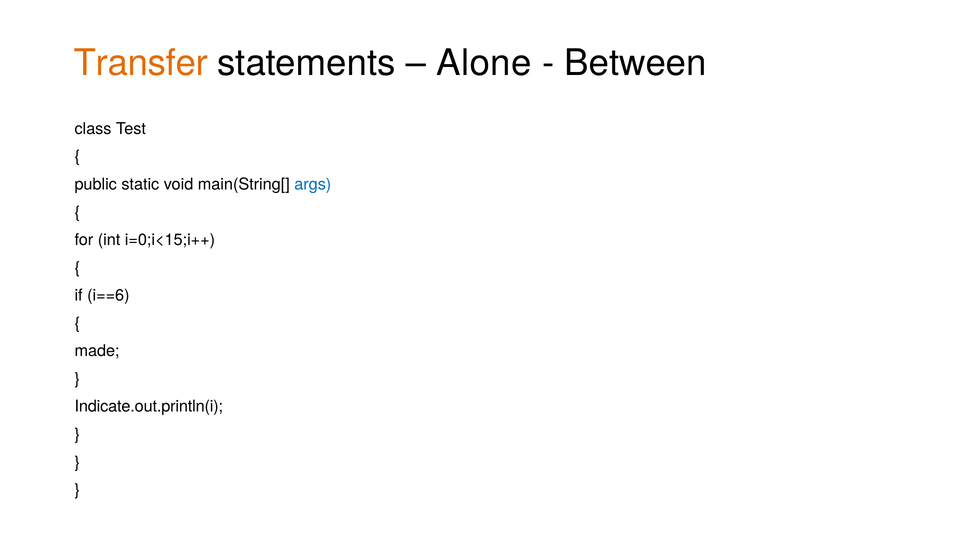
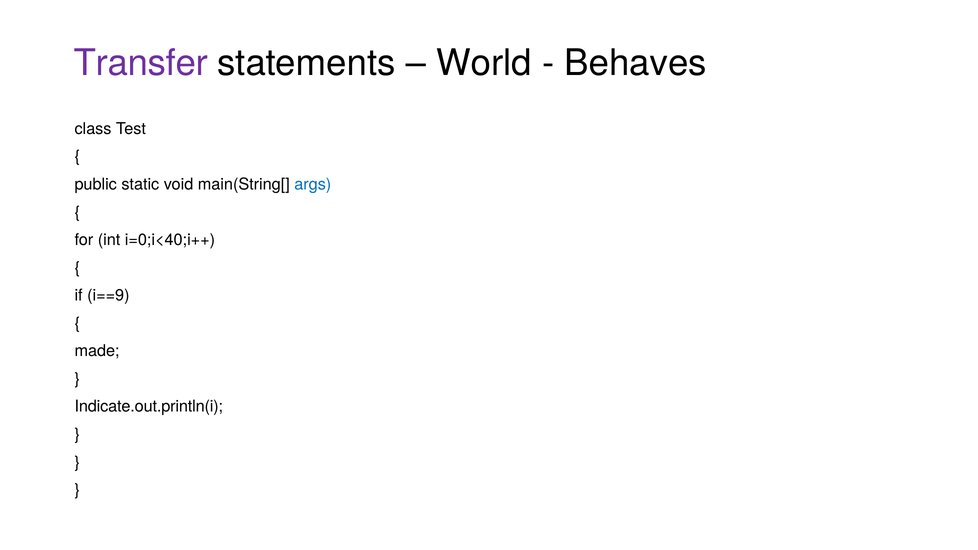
Transfer colour: orange -> purple (141, 63)
Alone: Alone -> World (484, 63)
Between: Between -> Behaves (636, 63)
i=0;i<15;i++: i=0;i<15;i++ -> i=0;i<40;i++ (170, 240)
i==6: i==6 -> i==9 (108, 296)
